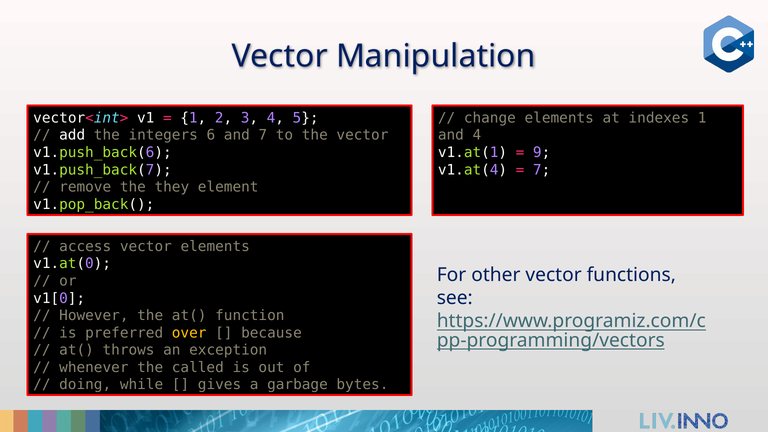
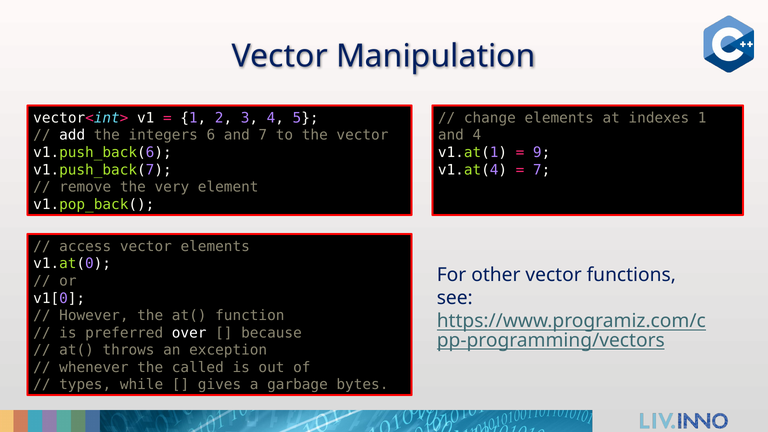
they: they -> very (172, 187)
over colour: yellow -> white (189, 333)
doing: doing -> types (85, 385)
